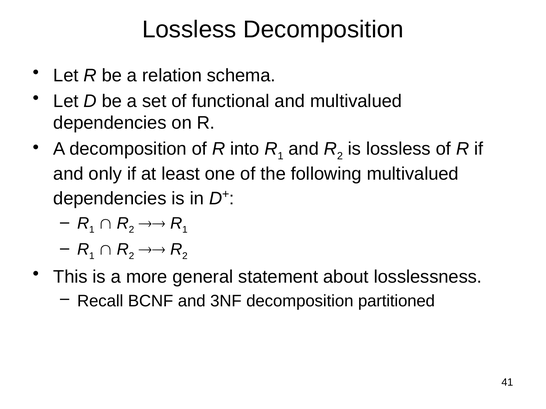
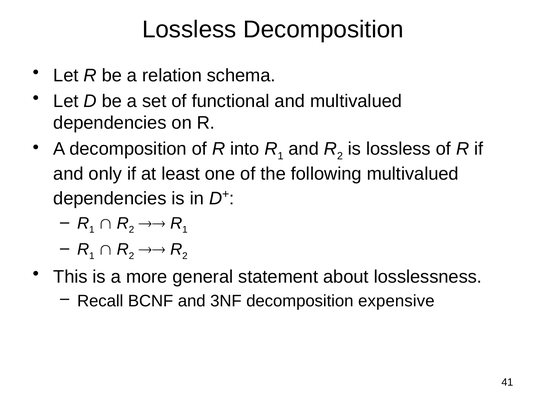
partitioned: partitioned -> expensive (396, 301)
